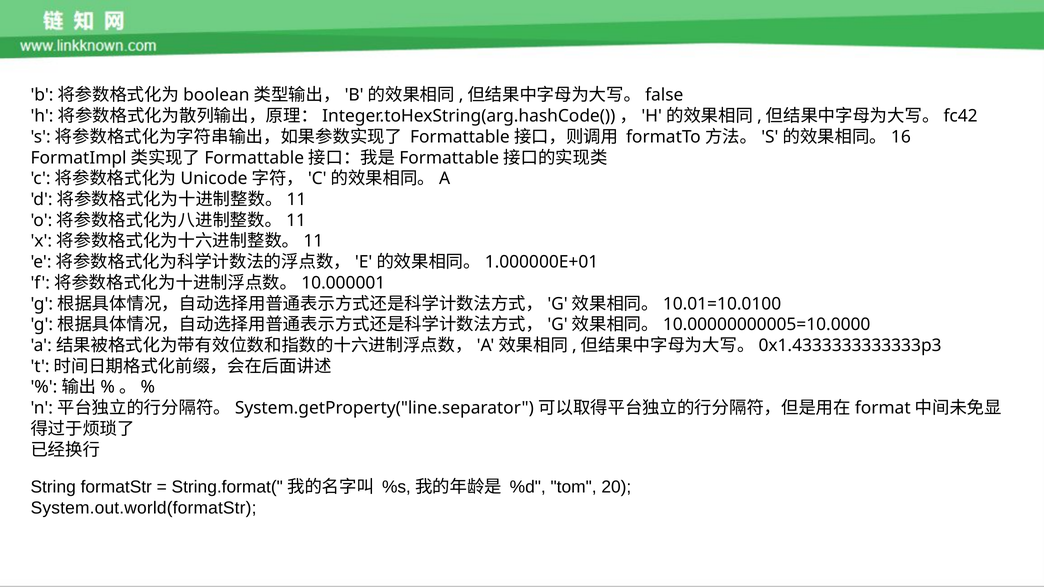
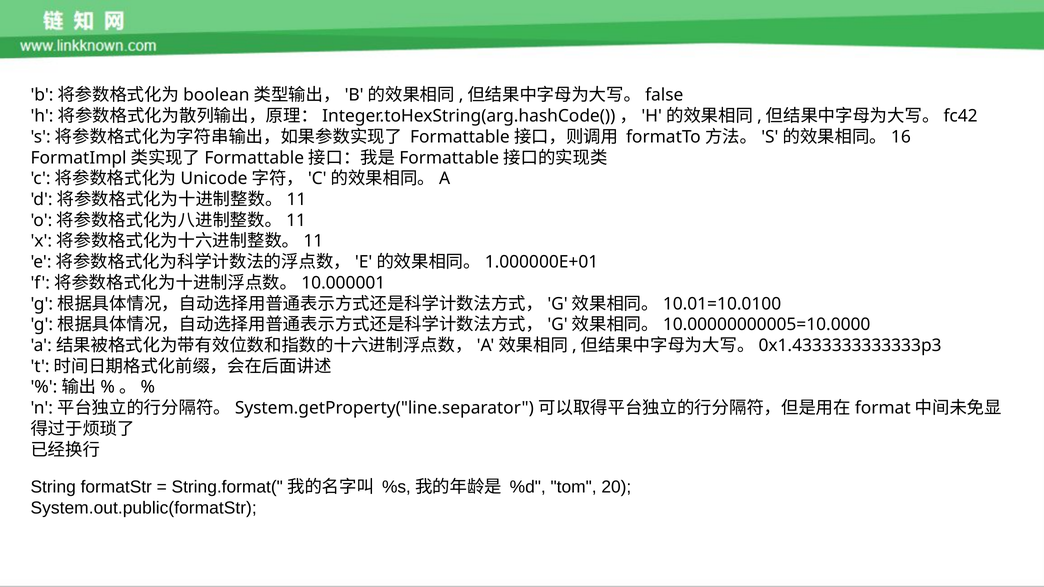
System.out.world(formatStr: System.out.world(formatStr -> System.out.public(formatStr (144, 508)
